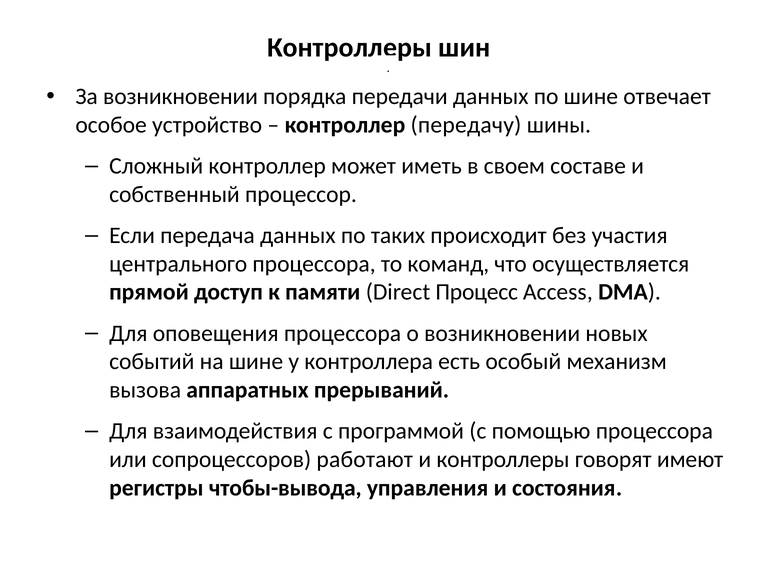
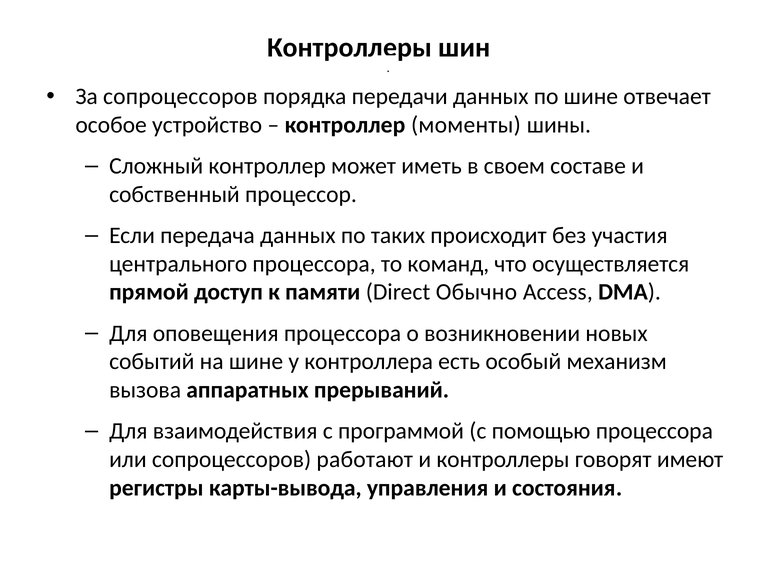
За возникновении: возникновении -> сопроцессоров (180, 96)
передачу: передачу -> моменты (466, 125)
Процесс: Процесс -> Обычно (476, 292)
чтобы-вывода: чтобы-вывода -> карты-вывода (285, 488)
